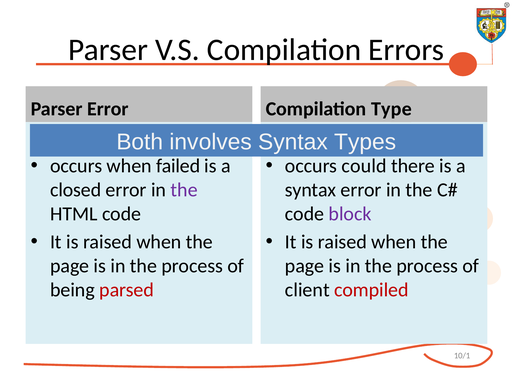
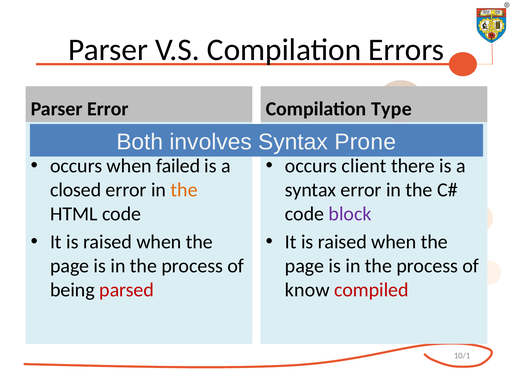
Types: Types -> Prone (365, 142)
could: could -> client (364, 166)
the colour: purple -> orange (184, 190)
client: client -> know (307, 290)
